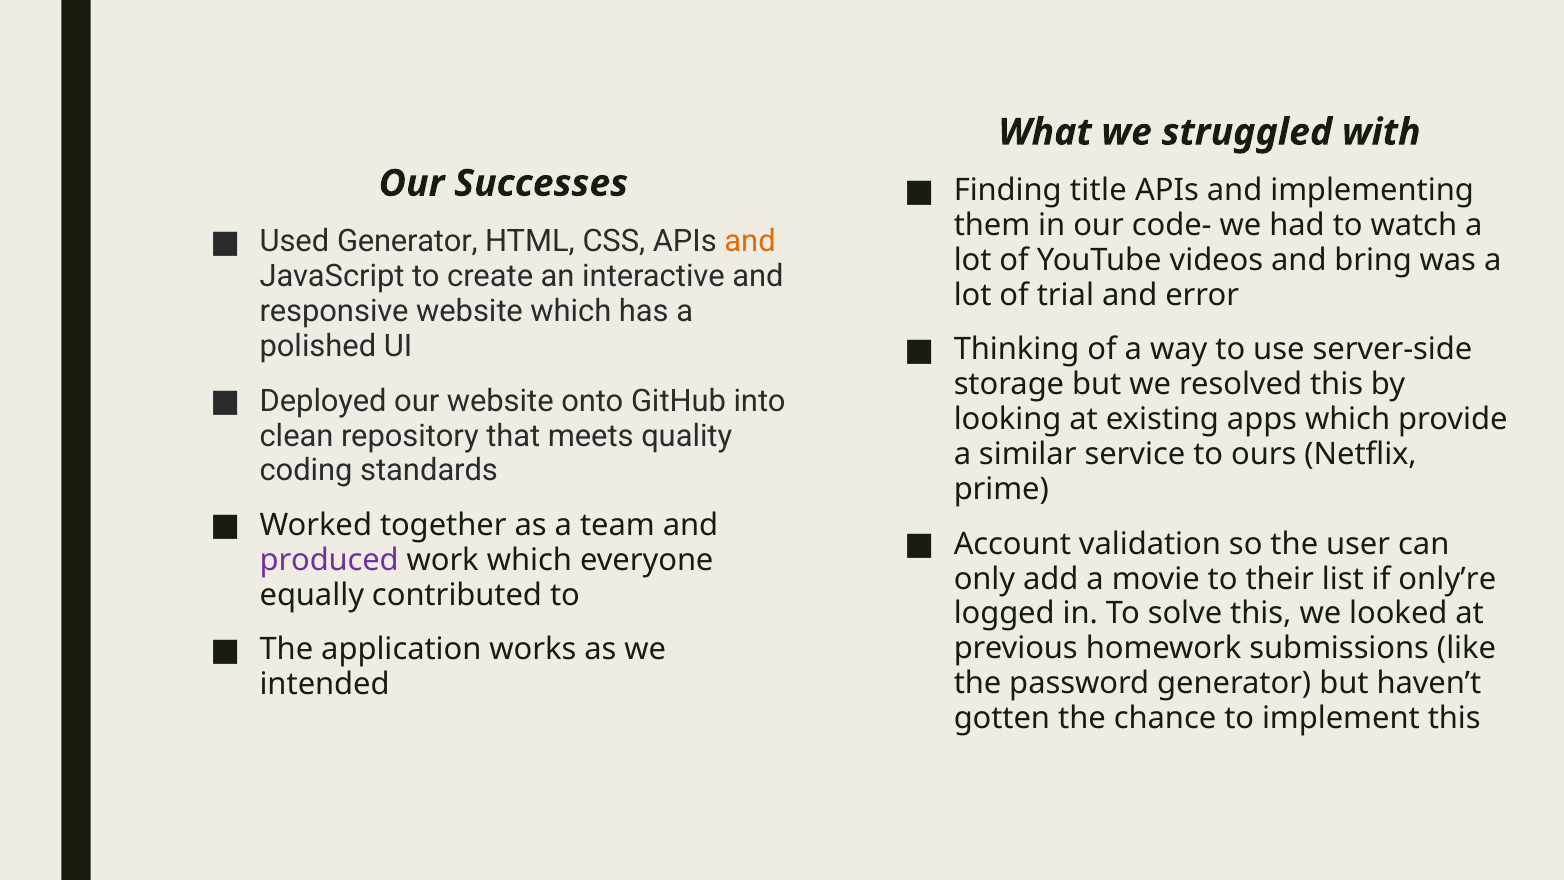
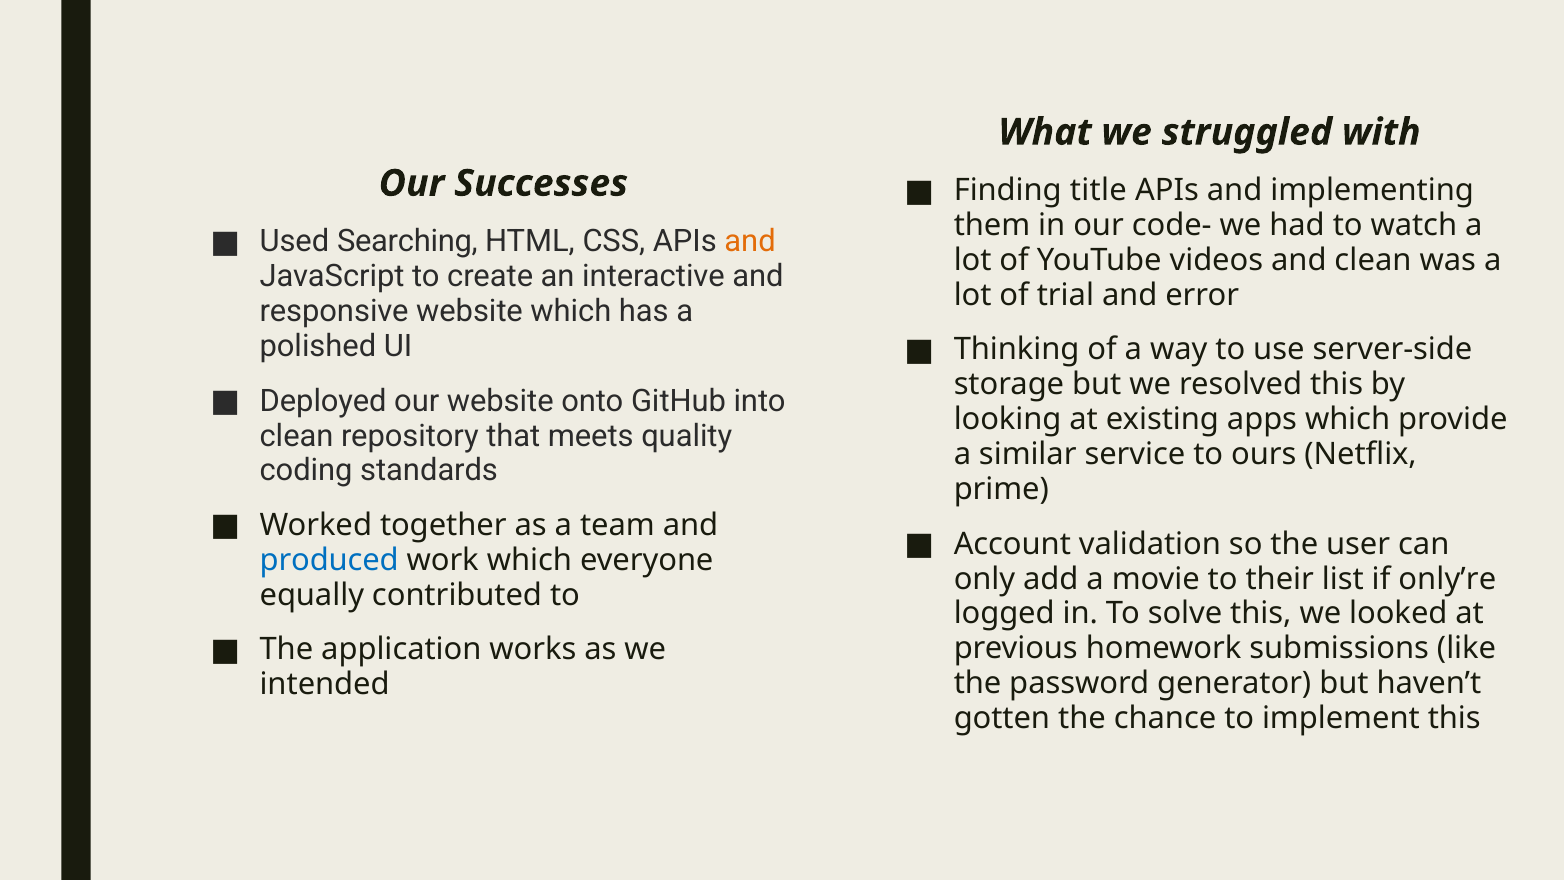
Used Generator: Generator -> Searching (407, 242)
and bring: bring -> clean (1373, 260)
produced colour: purple -> blue (329, 560)
